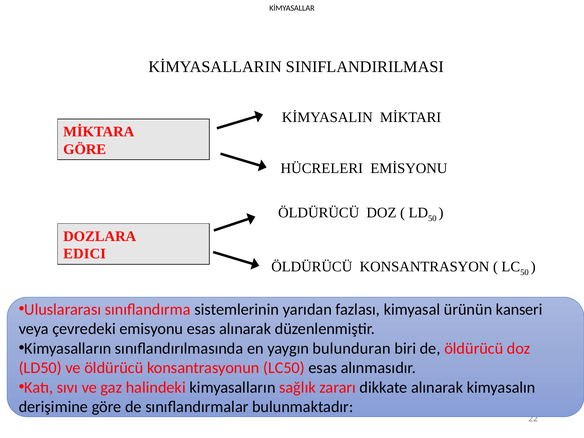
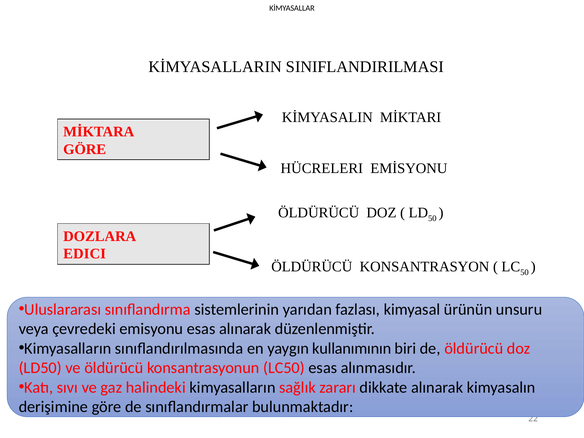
kanseri: kanseri -> unsuru (519, 309)
bulunduran: bulunduran -> kullanımının (352, 348)
